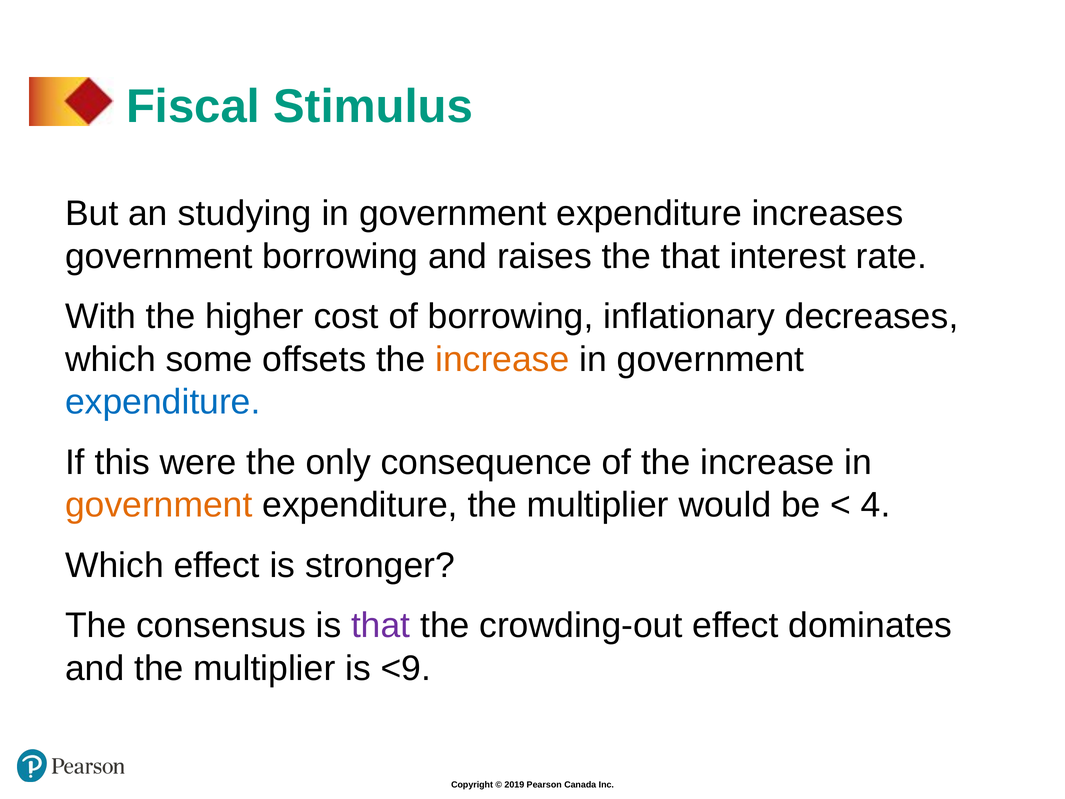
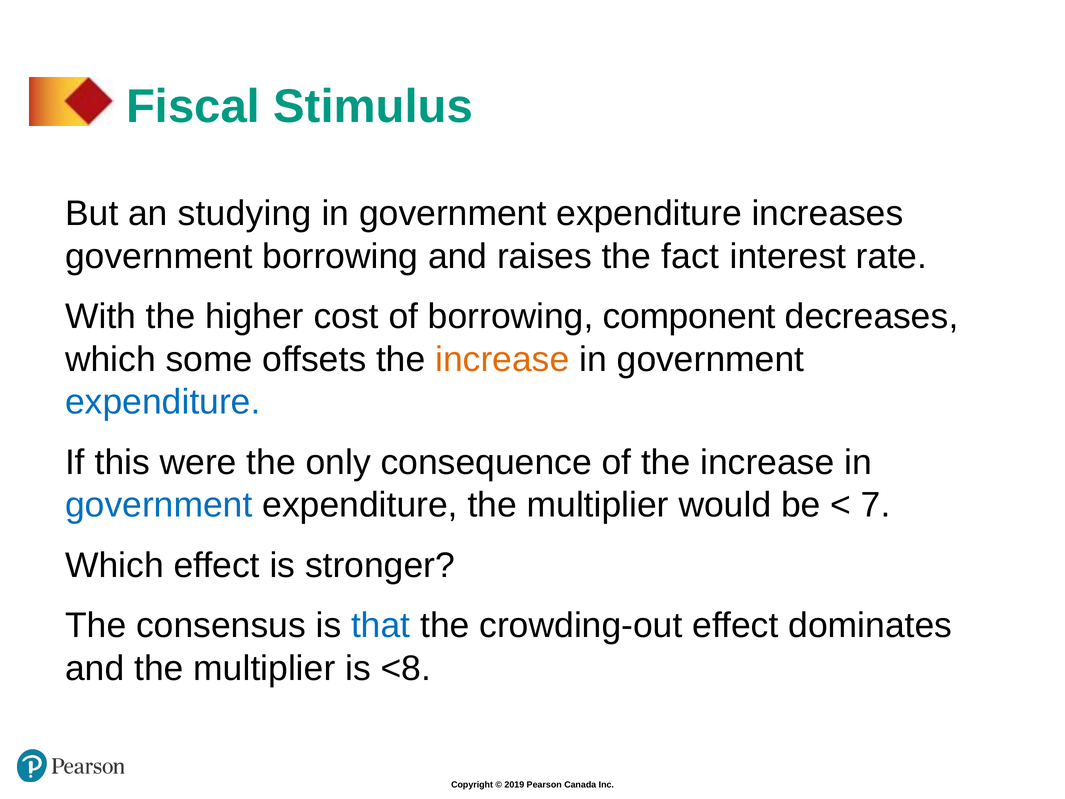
the that: that -> fact (690, 256)
inflationary: inflationary -> component (689, 317)
government colour: orange -> blue (159, 505)
4: 4 -> 7 (876, 505)
that colour: purple -> blue (381, 626)
<9: <9 -> <8 (406, 668)
